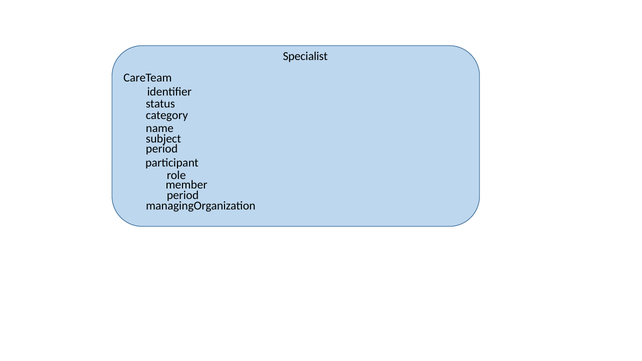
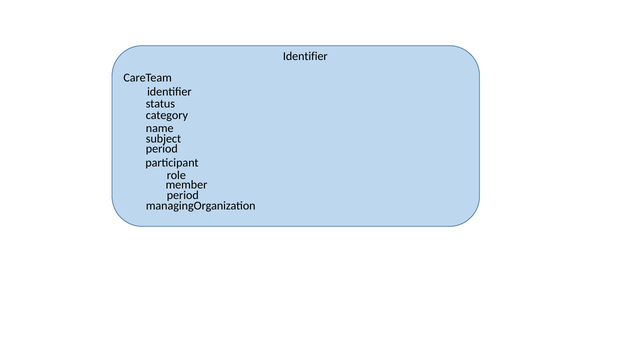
Specialist: Specialist -> Identifier (305, 56)
